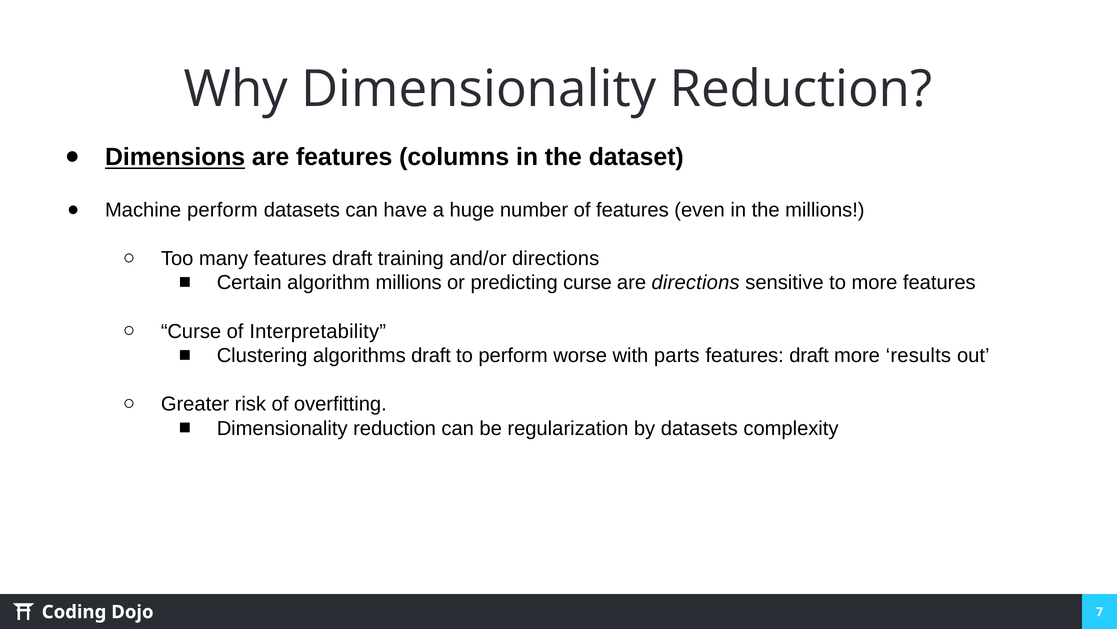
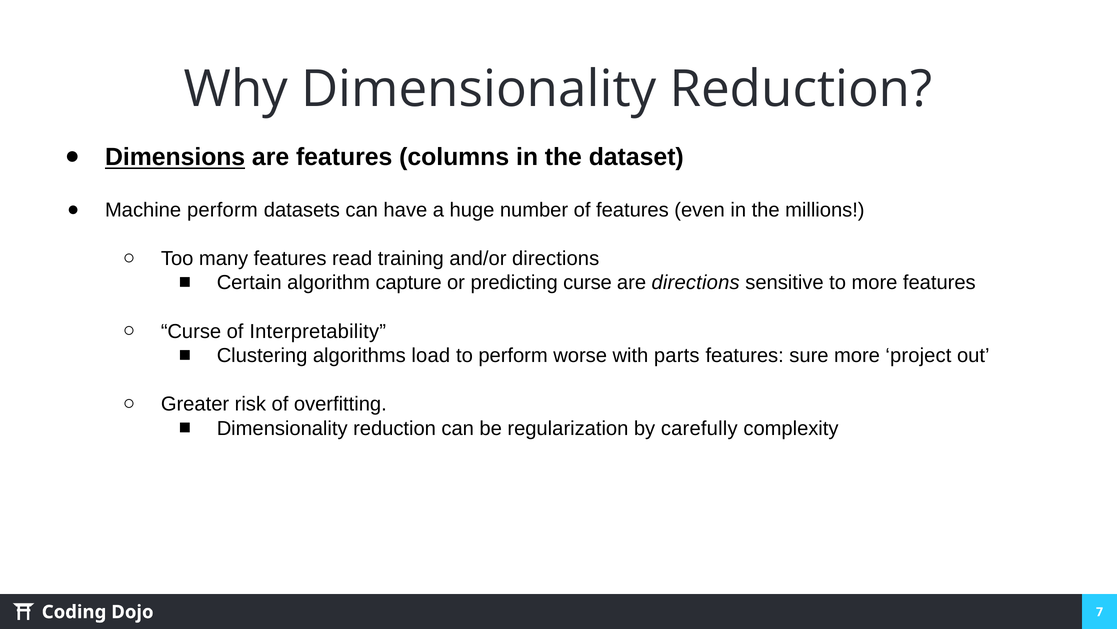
many features draft: draft -> read (352, 258)
algorithm millions: millions -> capture (409, 283)
algorithms draft: draft -> load (431, 355)
draft: draft -> sure (809, 355)
results: results -> project (918, 355)
by datasets: datasets -> carefully (699, 428)
